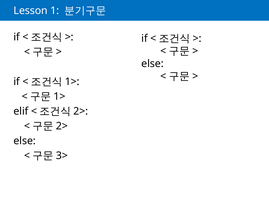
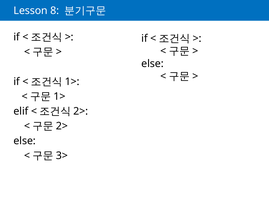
1: 1 -> 8 (55, 11)
